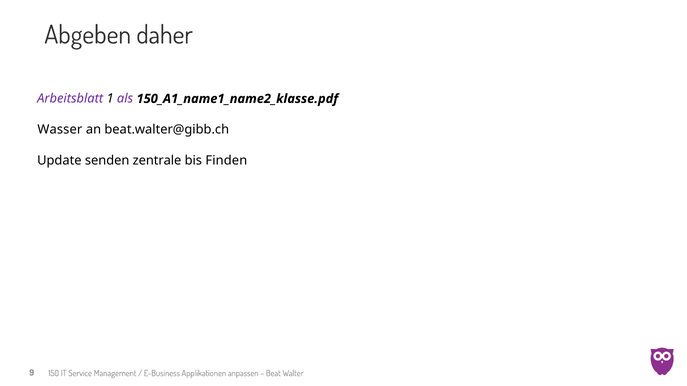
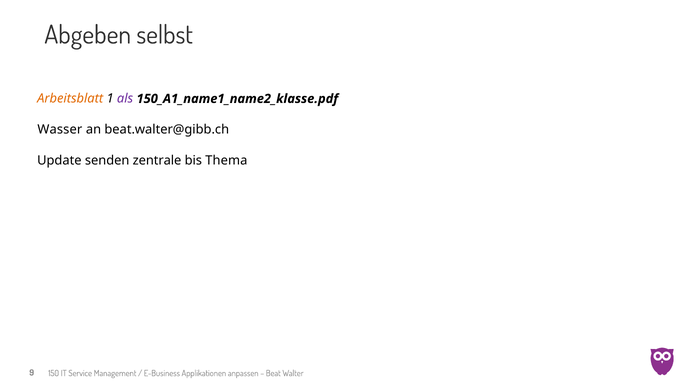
daher: daher -> selbst (165, 35)
Arbeitsblatt colour: purple -> orange (70, 99)
Finden: Finden -> Thema (226, 161)
